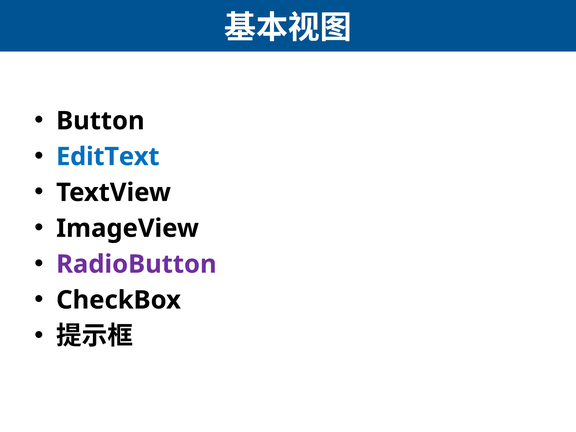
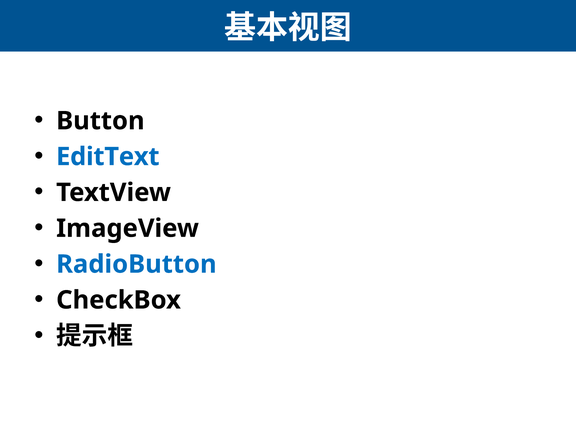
RadioButton colour: purple -> blue (136, 264)
